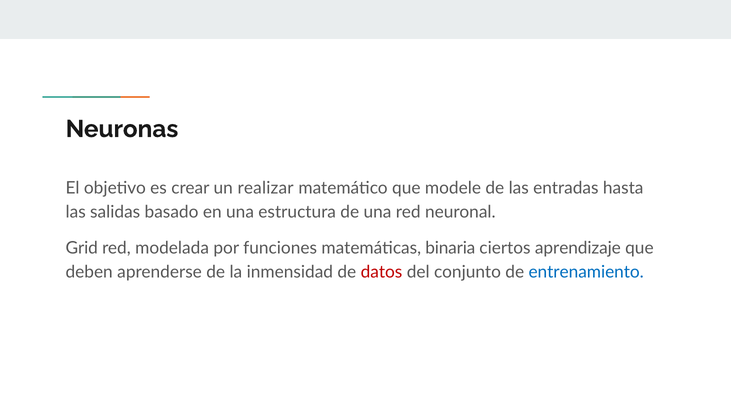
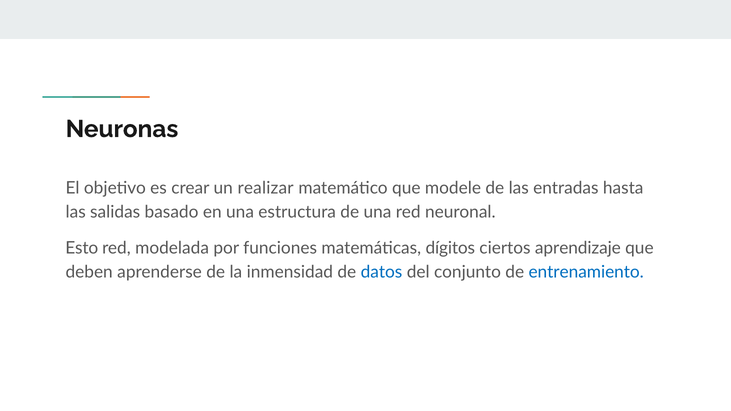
Grid: Grid -> Esto (82, 248)
binaria: binaria -> dígitos (450, 248)
datos colour: red -> blue (382, 272)
